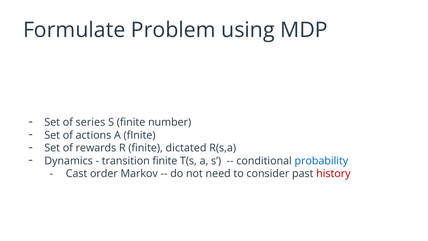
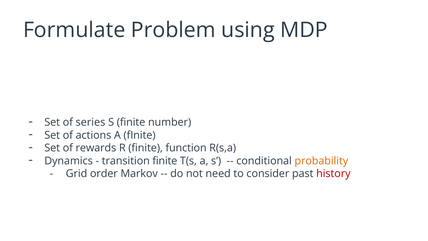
dictated: dictated -> function (186, 148)
probability colour: blue -> orange (321, 161)
Cast: Cast -> Grid (77, 174)
